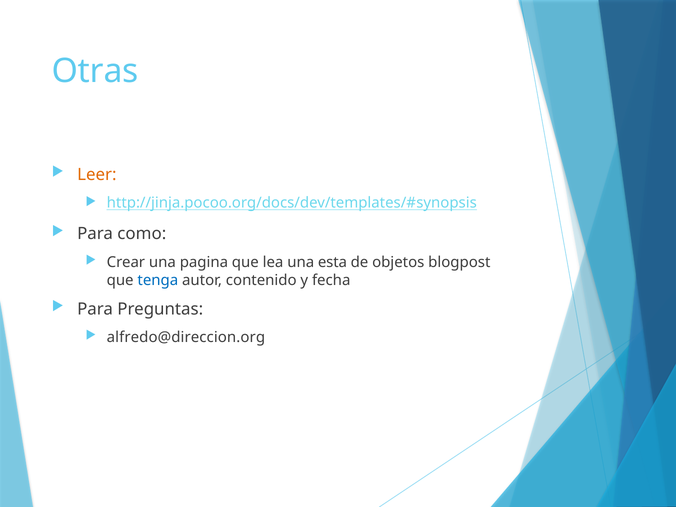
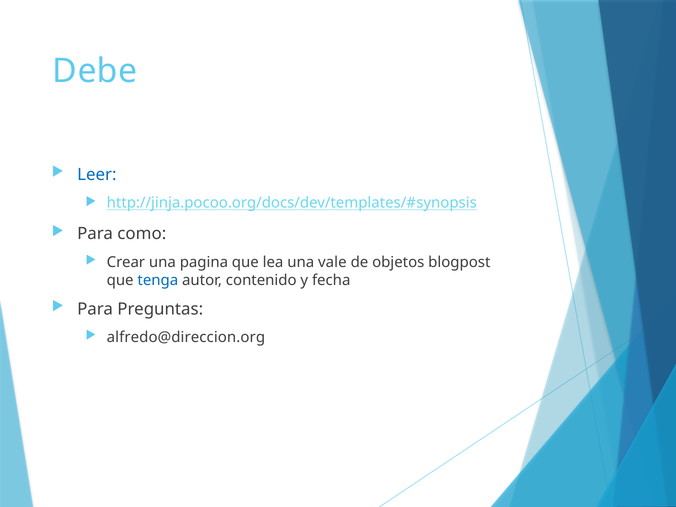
Otras: Otras -> Debe (95, 71)
Leer colour: orange -> blue (97, 174)
esta: esta -> vale (332, 262)
